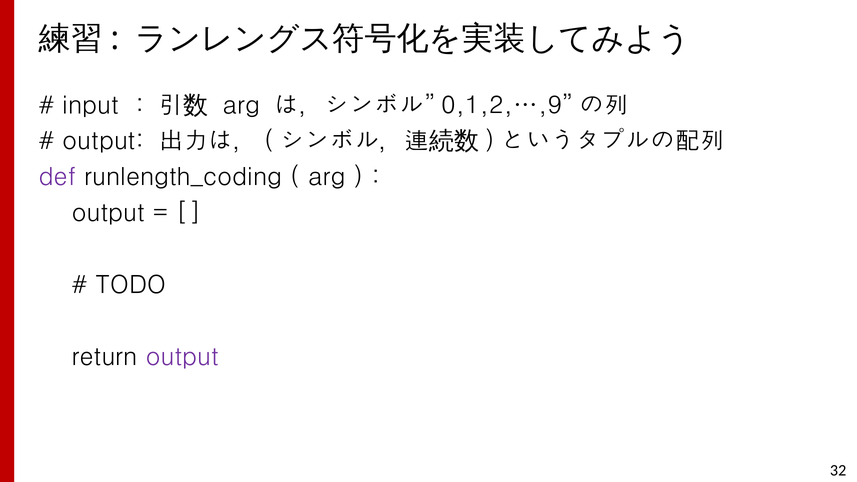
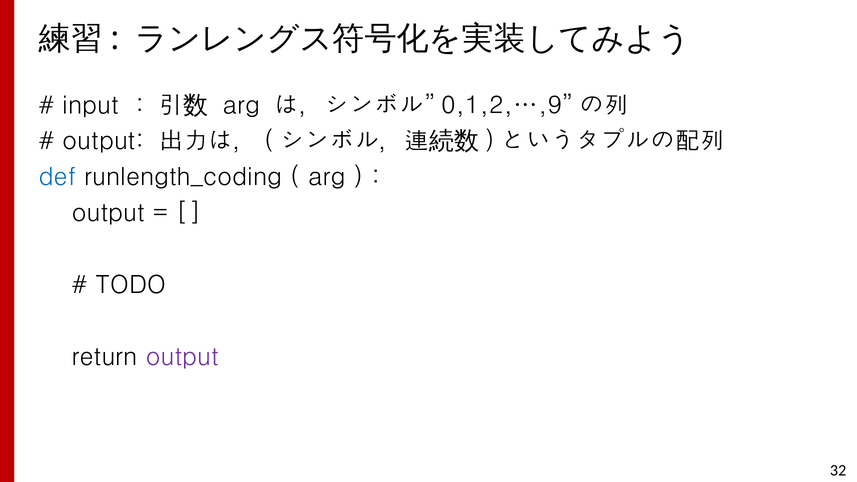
def colour: purple -> blue (57, 177)
